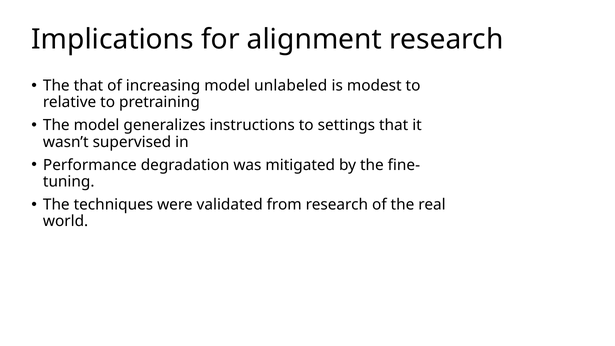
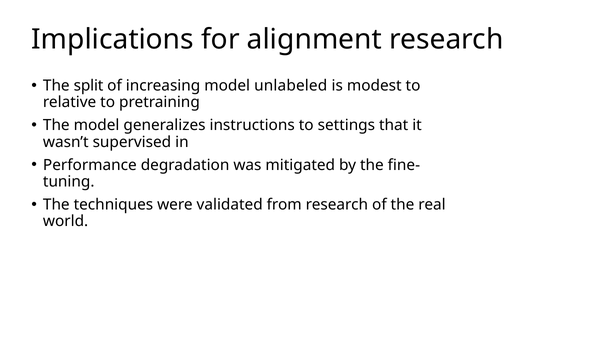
The that: that -> split (89, 86)
